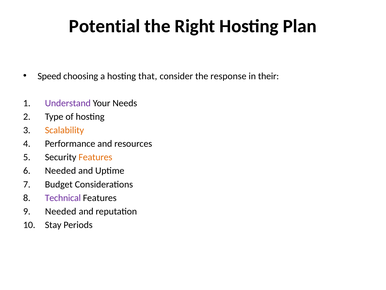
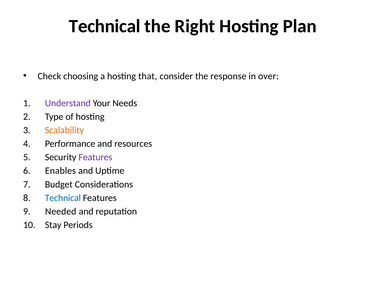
Potential: Potential -> Technical (105, 26)
Speed: Speed -> Check (49, 76)
their: their -> over (268, 76)
Features colour: orange -> purple (95, 157)
Needed: Needed -> Enables (60, 171)
Technical colour: purple -> blue (63, 198)
